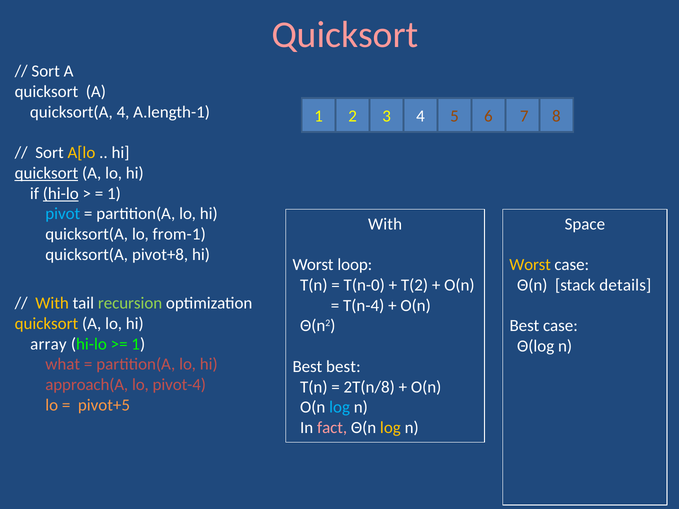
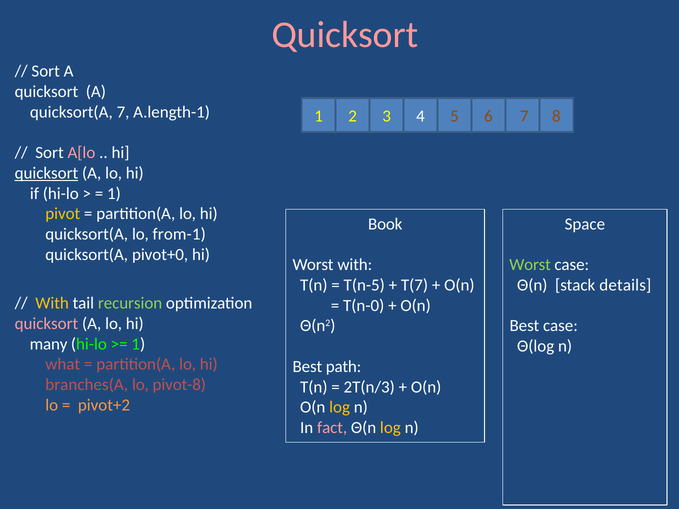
quicksort(A 4: 4 -> 7 (123, 112)
A[lo colour: yellow -> pink (81, 153)
hi-lo underline: present -> none (61, 194)
pivot colour: light blue -> yellow (63, 214)
With: With -> Book (385, 224)
pivot+8: pivot+8 -> pivot+0 (160, 255)
Worst colour: yellow -> light green (530, 265)
Worst loop: loop -> with (355, 265)
T(n-0: T(n-0 -> T(n-5 (364, 285)
T(2: T(2 -> T(7 (415, 285)
T(n-4: T(n-4 -> T(n-0 (364, 306)
quicksort colour: yellow -> pink (46, 324)
array: array -> many (49, 344)
Best best: best -> path (344, 367)
approach(A: approach(A -> branches(A (87, 385)
pivot-4: pivot-4 -> pivot-8 (179, 385)
2T(n/8: 2T(n/8 -> 2T(n/3 (369, 387)
pivot+5: pivot+5 -> pivot+2 (104, 405)
log colour: light blue -> yellow (340, 407)
